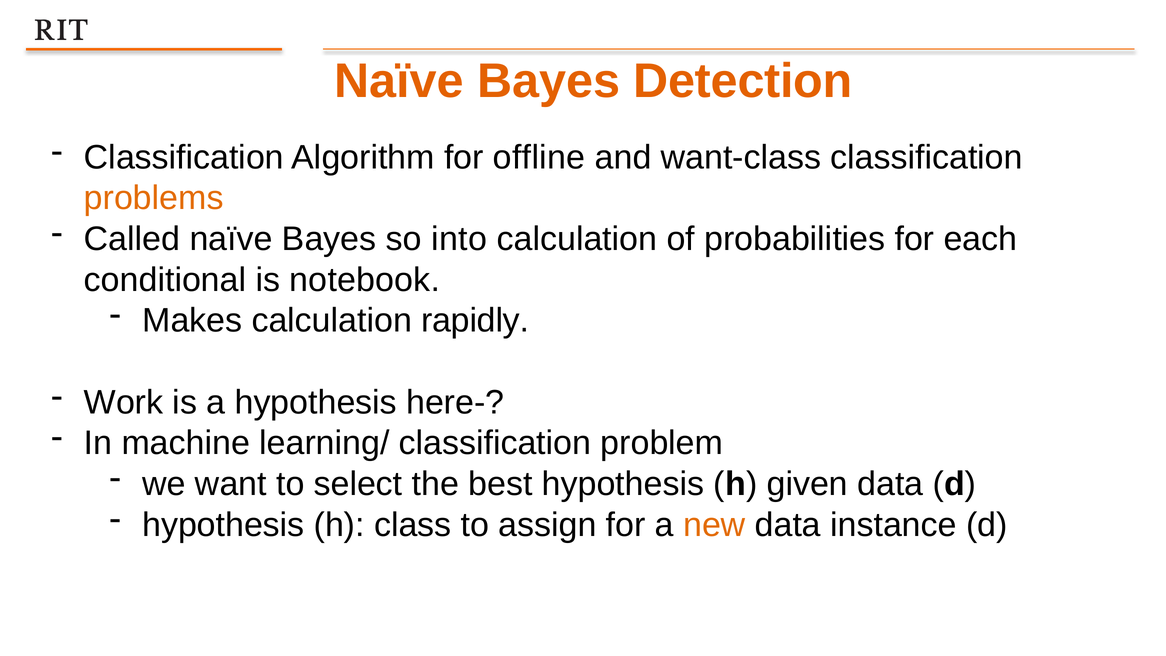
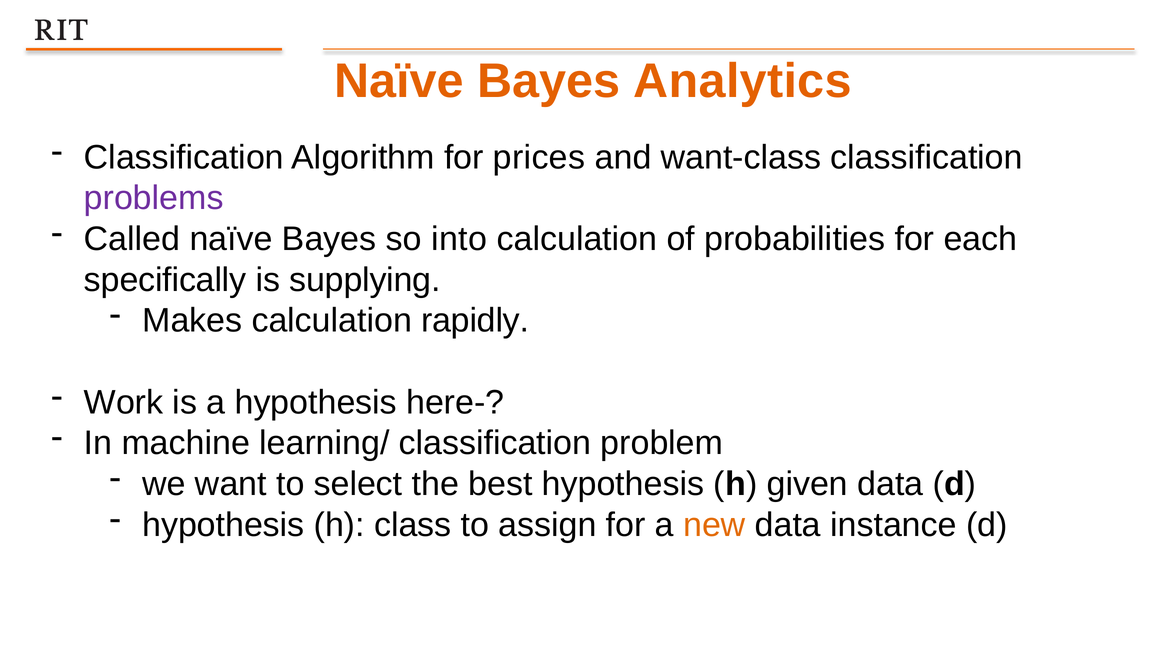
Detection: Detection -> Analytics (743, 81)
offline: offline -> prices (539, 157)
problems colour: orange -> purple (154, 198)
conditional: conditional -> specifically (165, 280)
notebook: notebook -> supplying (365, 280)
